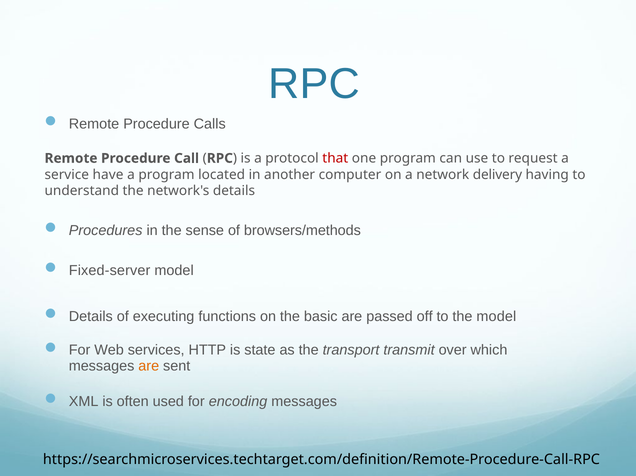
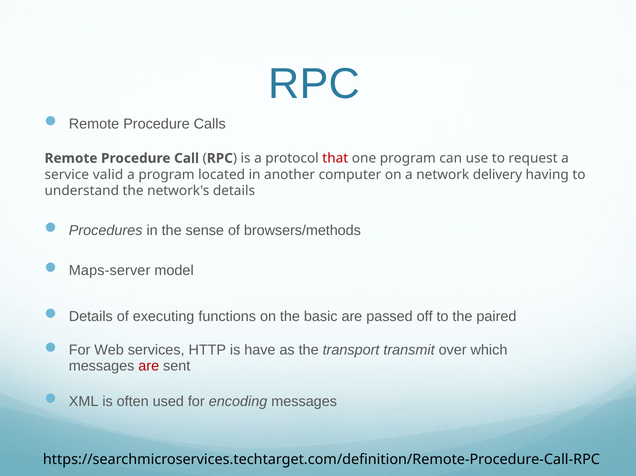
have: have -> valid (108, 175)
Fixed-server: Fixed-server -> Maps-server (110, 271)
the model: model -> paired (496, 317)
state: state -> have (260, 350)
are colour: orange -> red (149, 366)
